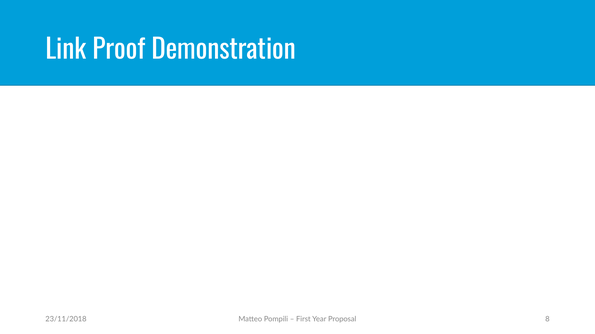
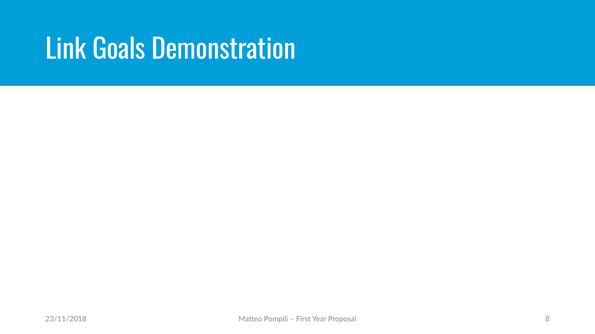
Proof: Proof -> Goals (119, 50)
